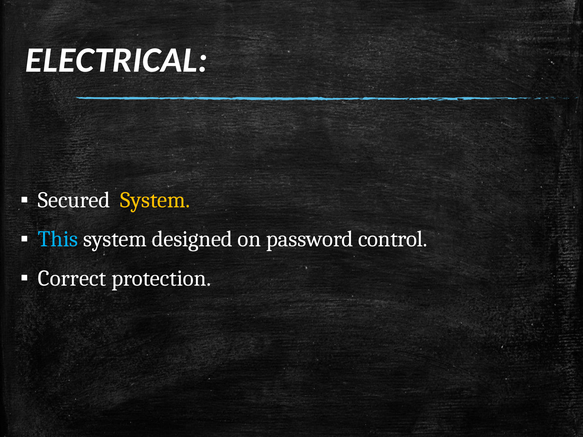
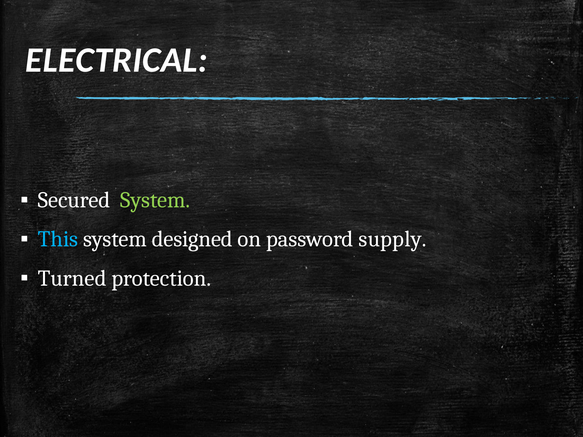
System colour: yellow -> light green (155, 200)
control: control -> supply (393, 239)
Correct: Correct -> Turned (72, 278)
